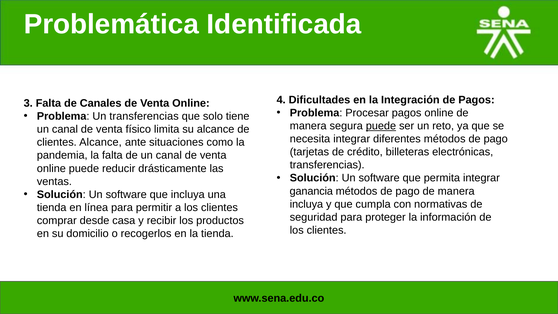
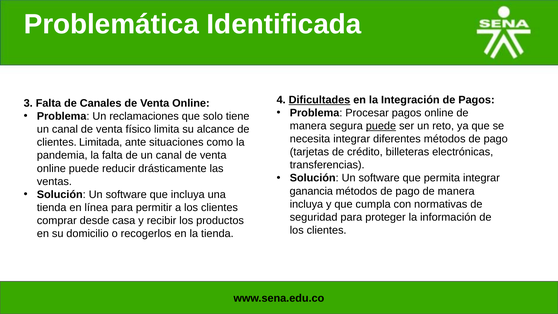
Dificultades underline: none -> present (319, 100)
Un transferencias: transferencias -> reclamaciones (144, 116)
clientes Alcance: Alcance -> Limitada (101, 142)
